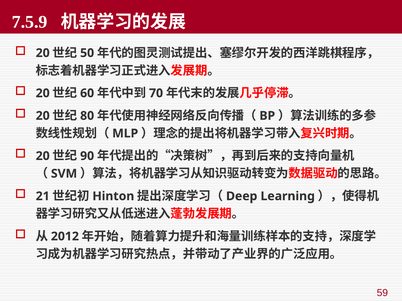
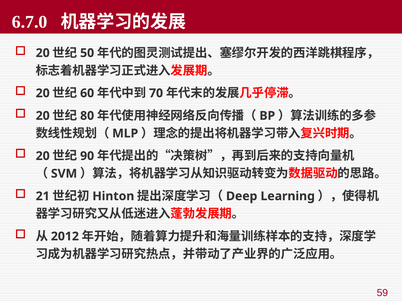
7.5.9: 7.5.9 -> 6.7.0 (30, 22)
